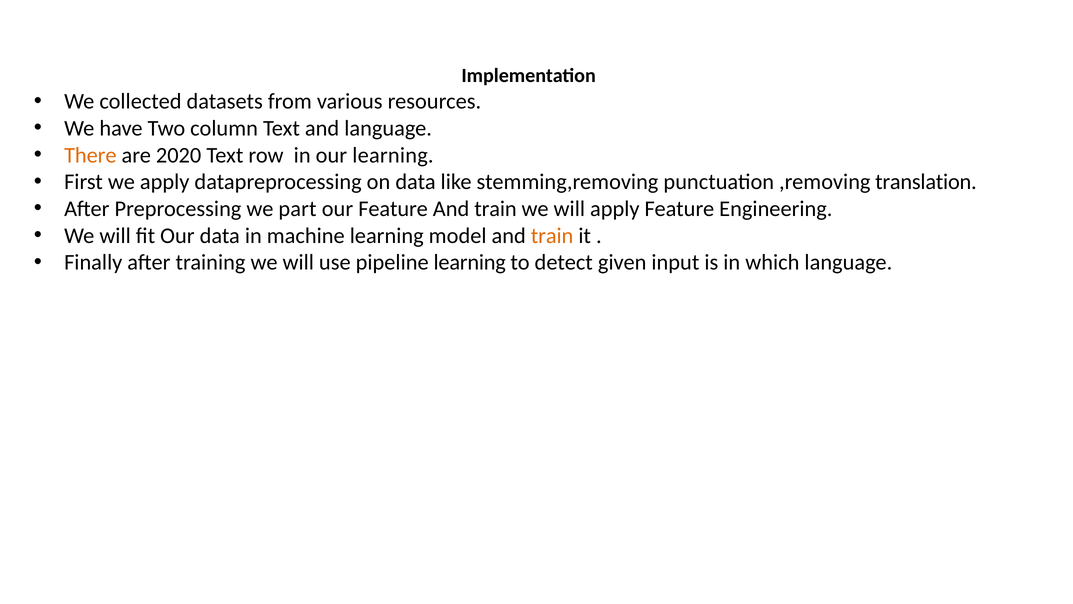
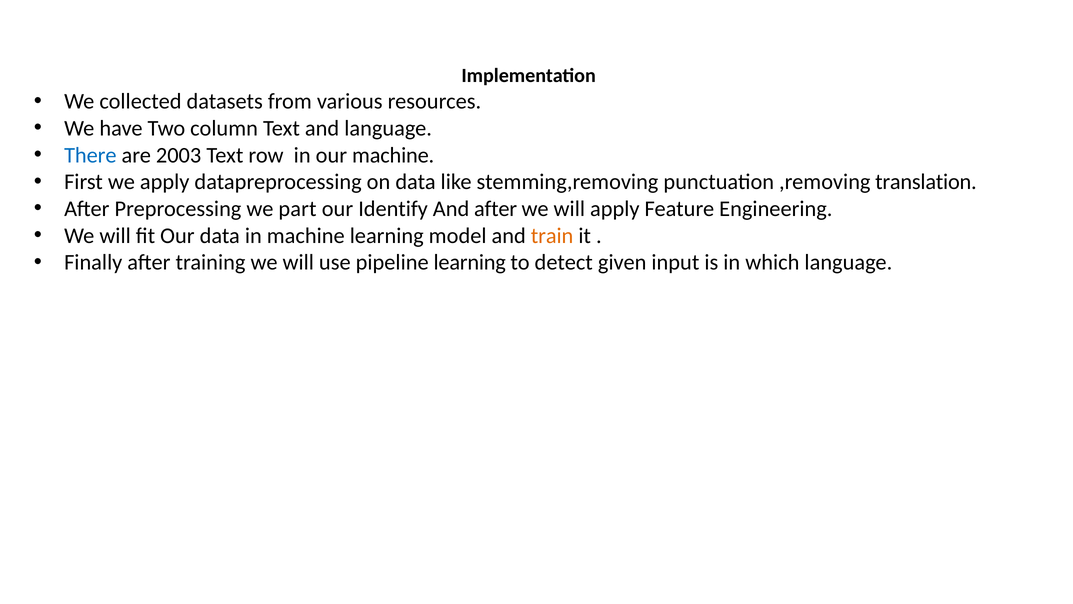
There colour: orange -> blue (90, 155)
2020: 2020 -> 2003 (179, 155)
our learning: learning -> machine (393, 155)
our Feature: Feature -> Identify (393, 209)
train: train -> after (496, 209)
